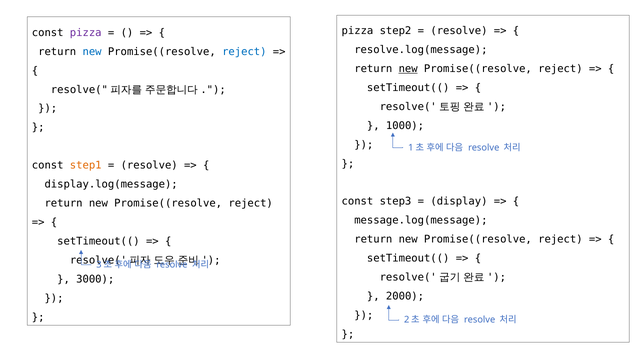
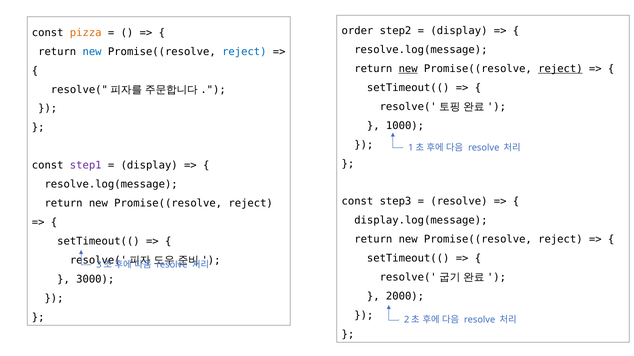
pizza: pizza -> order (357, 31)
resolve: resolve -> display (459, 31)
pizza colour: purple -> orange (86, 33)
reject underline: none -> present (560, 69)
step1 colour: orange -> purple (86, 166)
resolve: resolve -> display (149, 166)
display.log(message: display.log(message -> resolve.log(message (111, 185)
display: display -> resolve (459, 202)
message.log(message: message.log(message -> display.log(message (421, 221)
